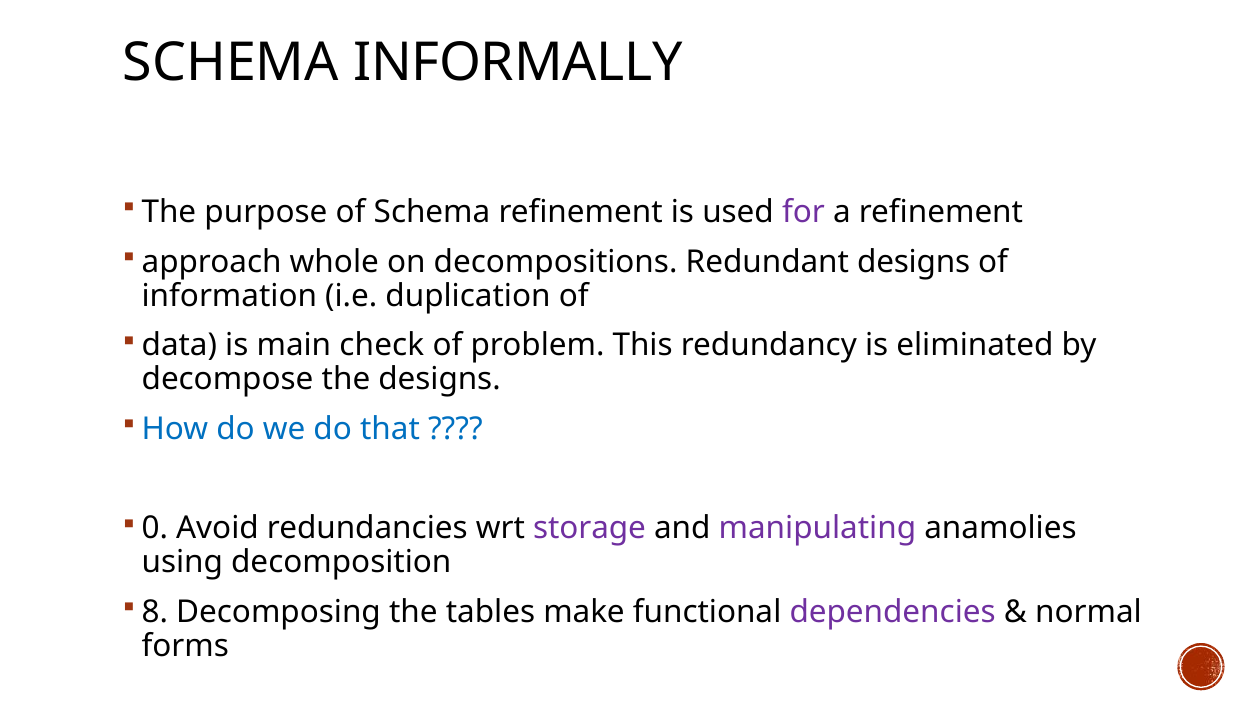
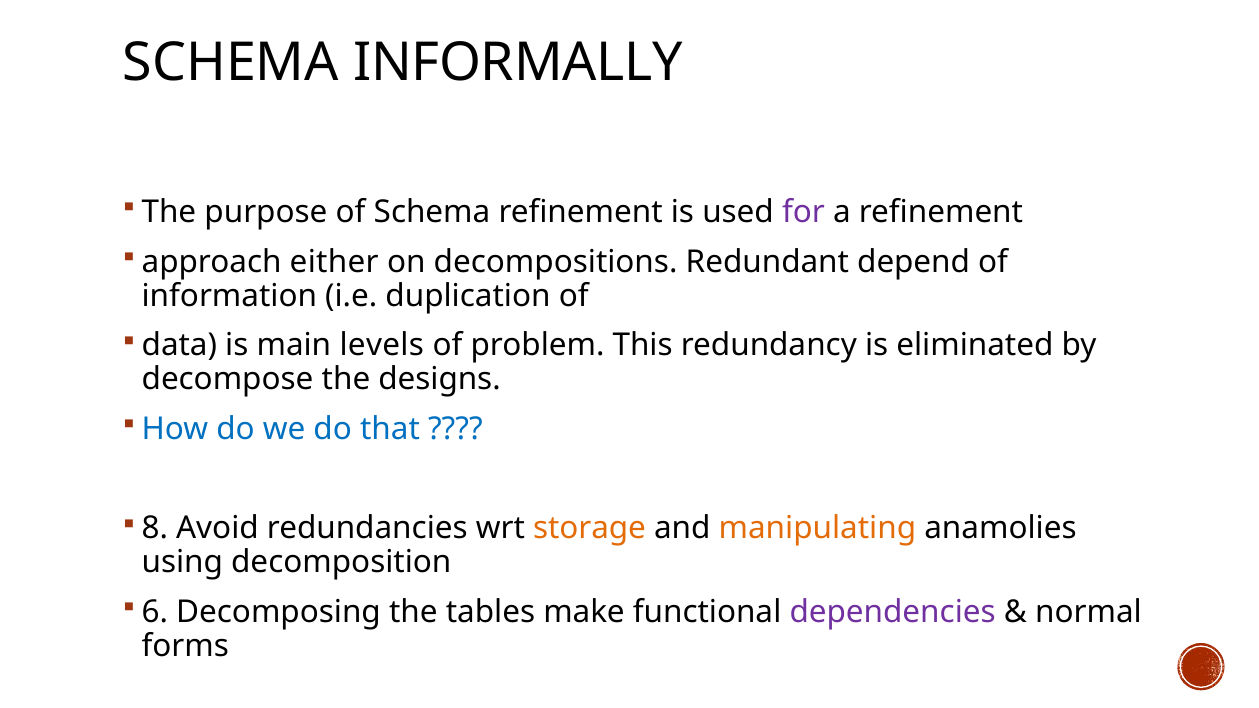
whole: whole -> either (334, 262)
Redundant designs: designs -> depend (914, 262)
check: check -> levels (382, 346)
0: 0 -> 8 (155, 529)
storage colour: purple -> orange (590, 529)
manipulating colour: purple -> orange (817, 529)
8: 8 -> 6 (155, 612)
